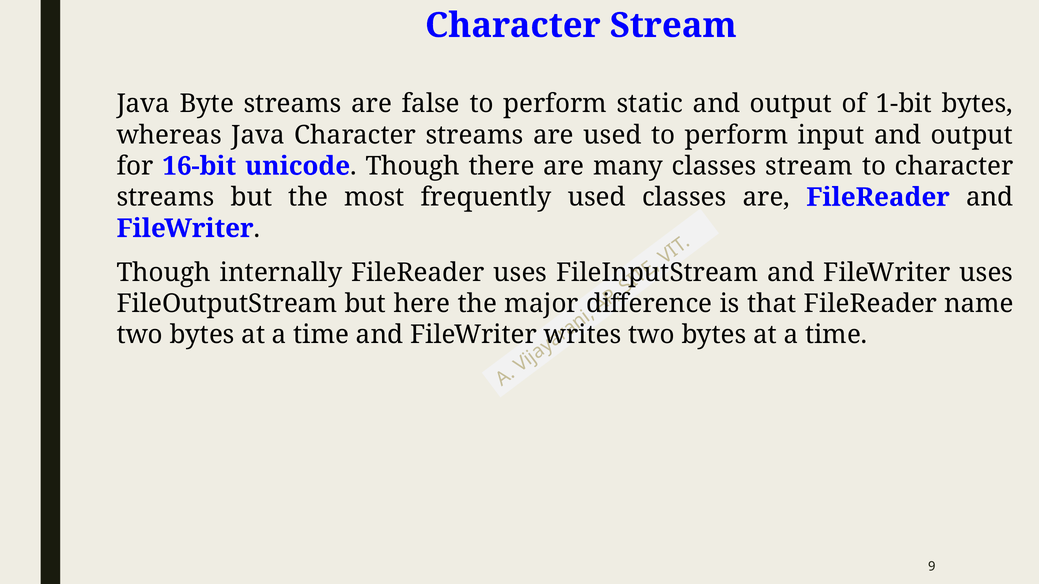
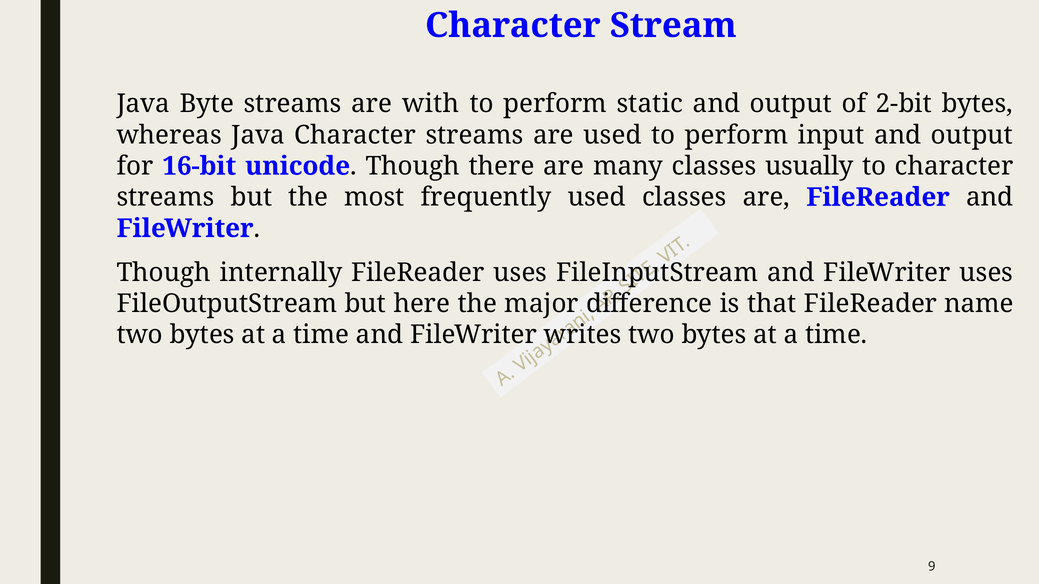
false: false -> with (431, 104)
1-bit: 1-bit -> 2-bit (904, 104)
classes stream: stream -> usually (809, 166)
